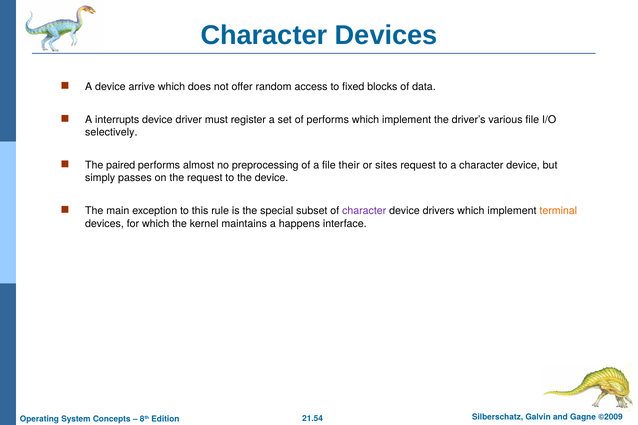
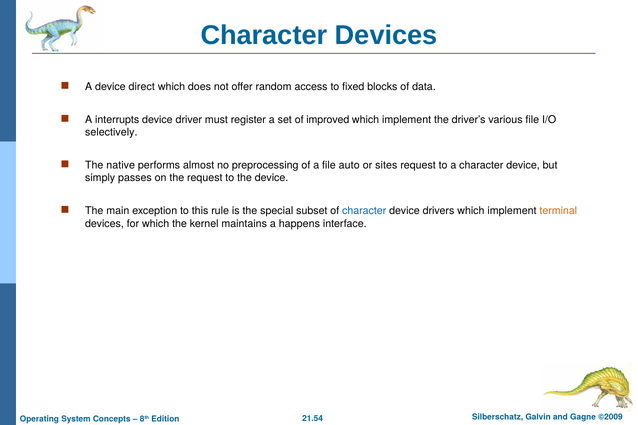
arrive: arrive -> direct (142, 87)
of performs: performs -> improved (328, 120)
paired: paired -> native (121, 165)
their: their -> auto (349, 165)
character colour: purple -> blue (364, 211)
